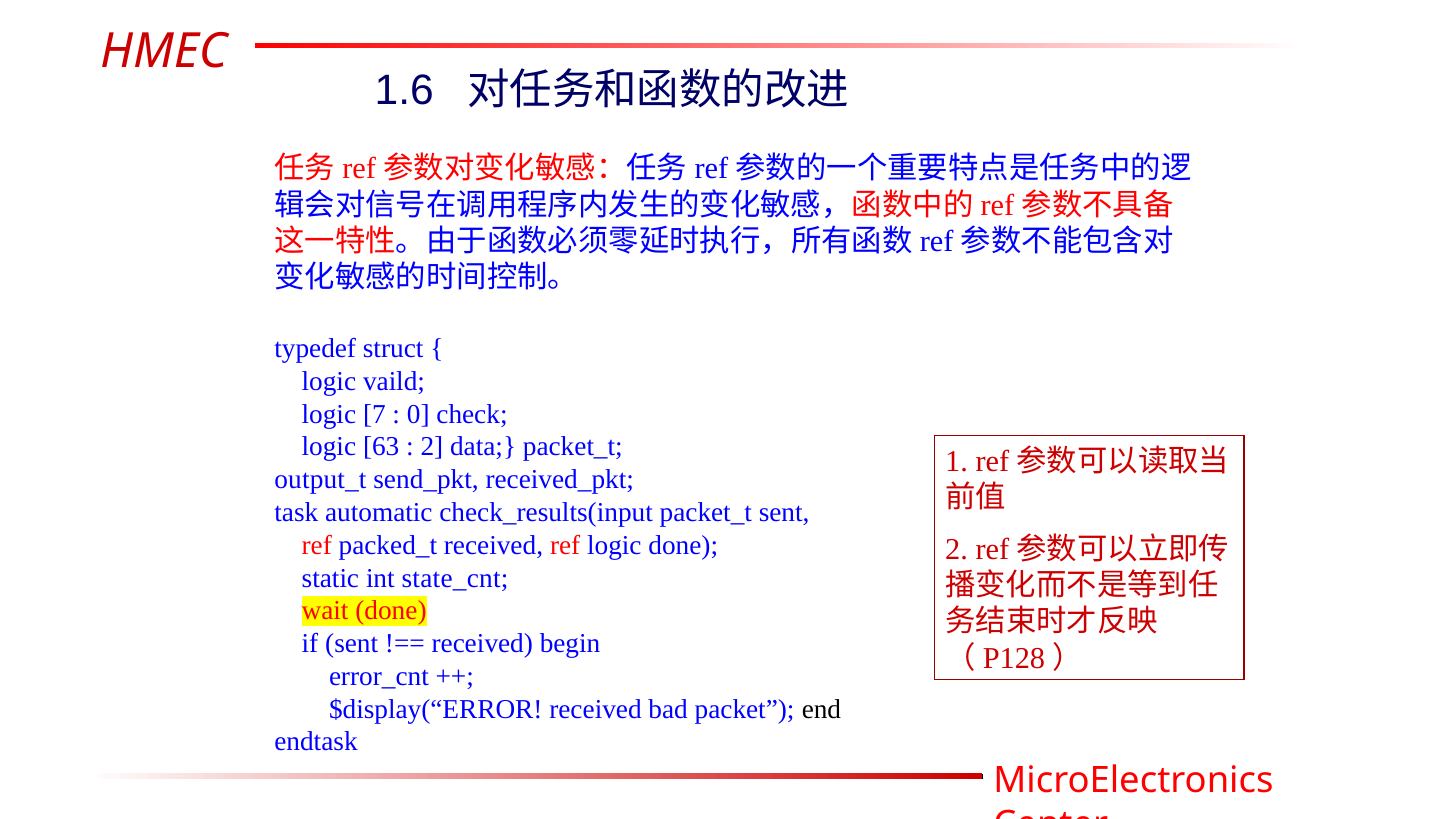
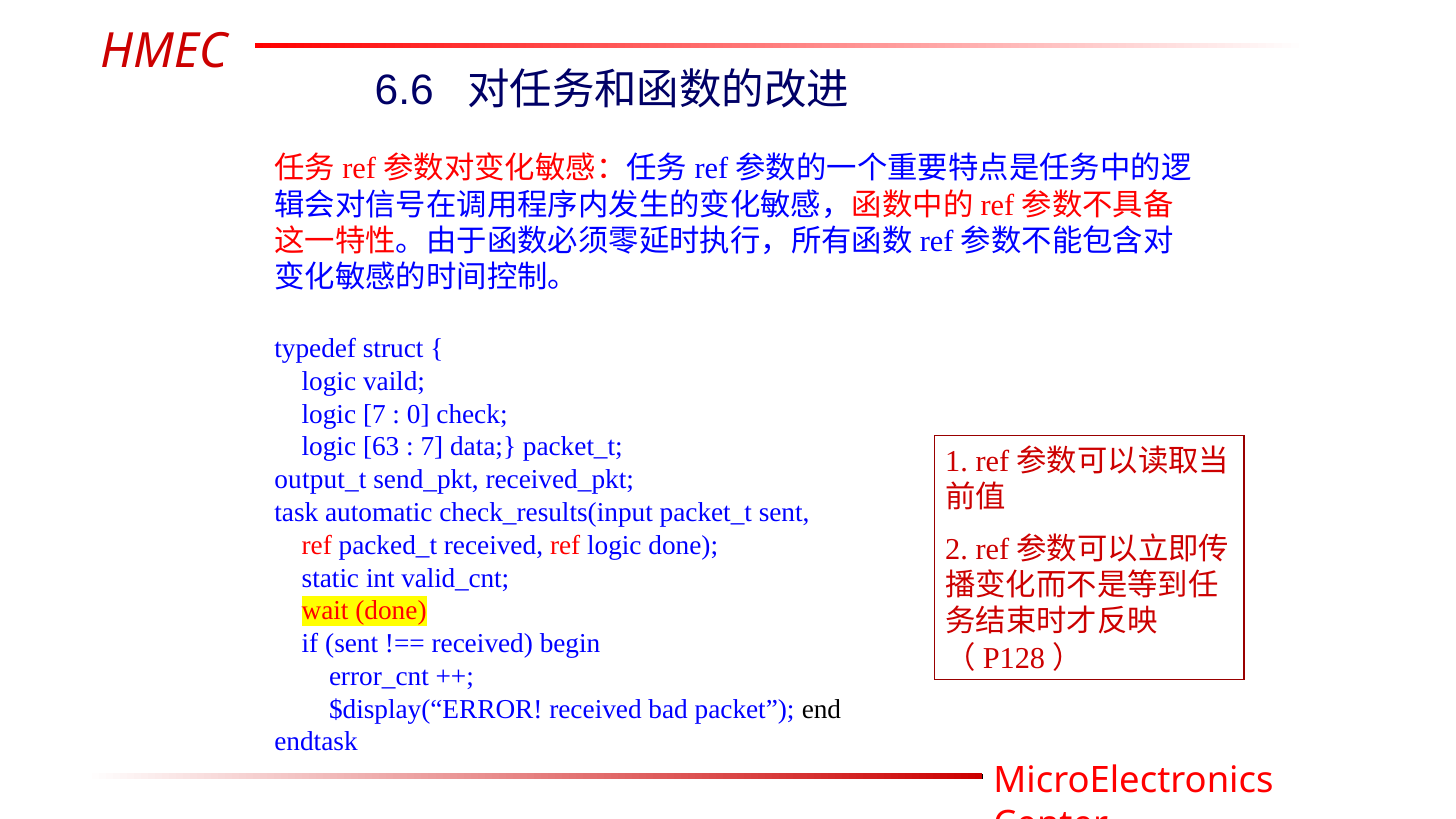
1.6: 1.6 -> 6.6 (404, 91)
2: 2 -> 7 (432, 447)
state_cnt: state_cnt -> valid_cnt (455, 578)
